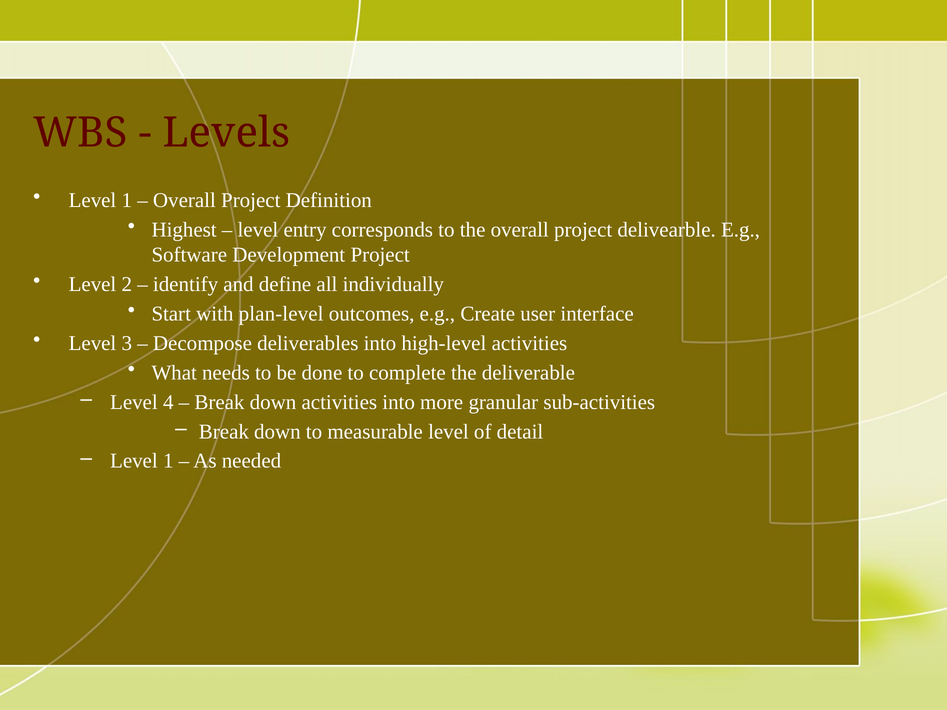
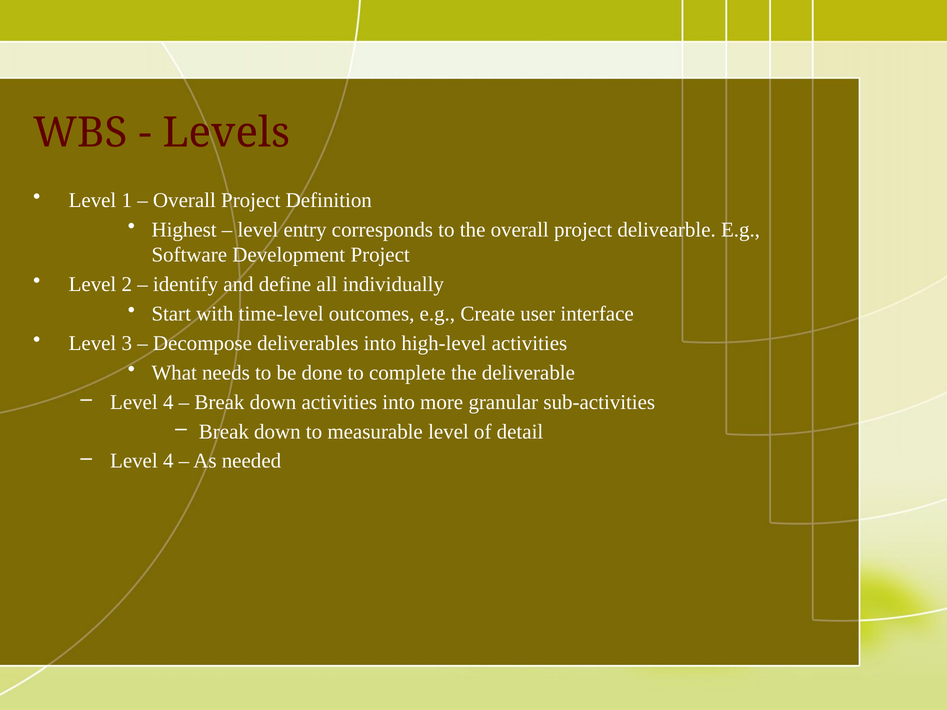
plan-level: plan-level -> time-level (281, 314)
1: 1 -> 4 (168, 461)
